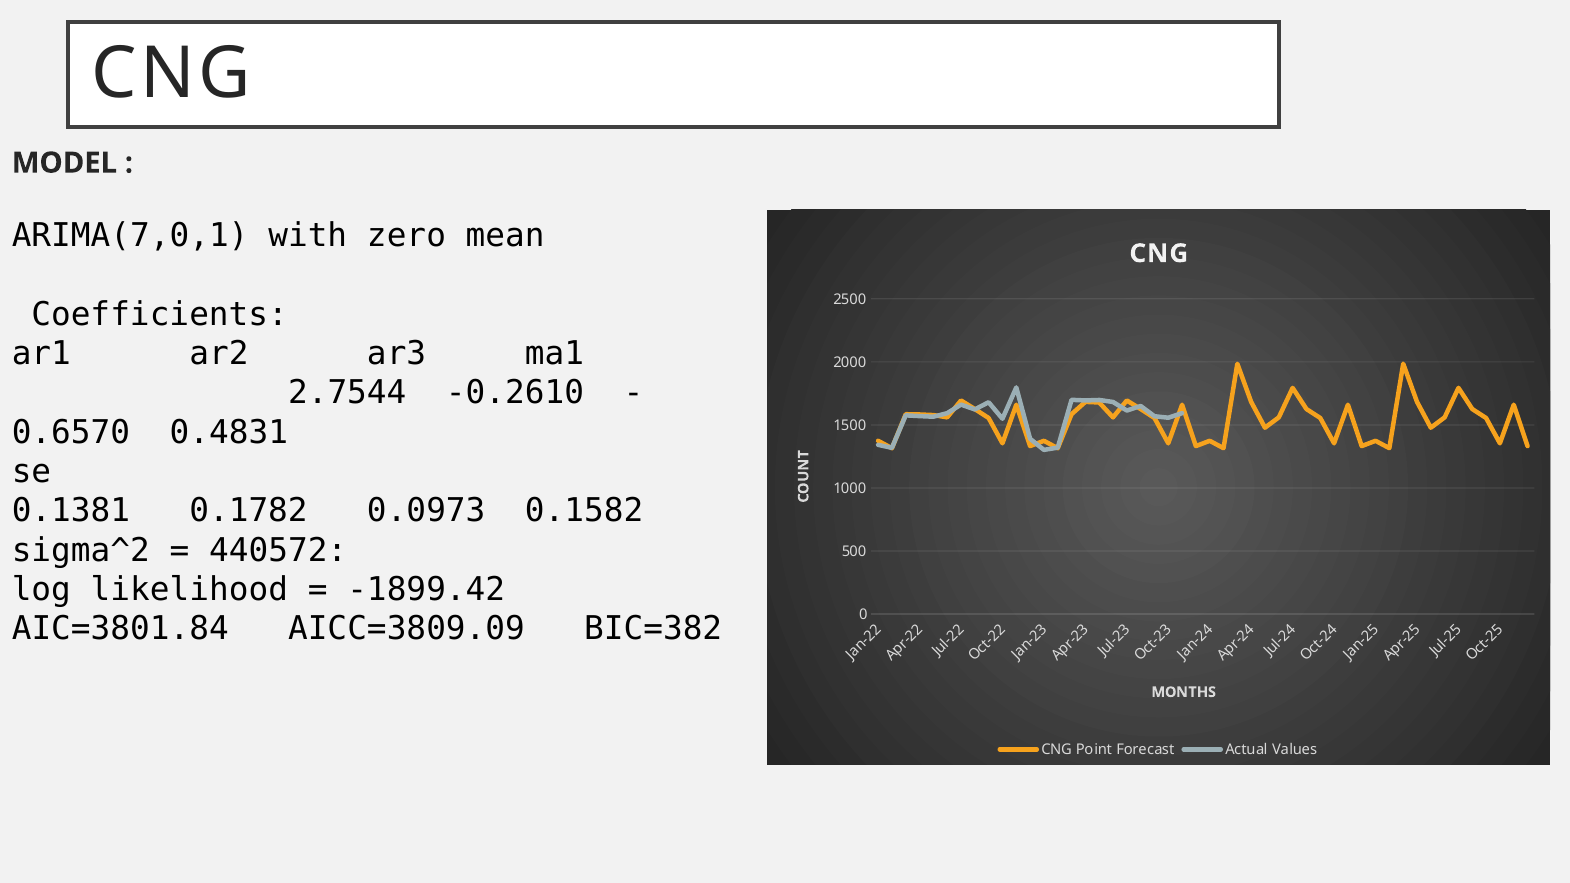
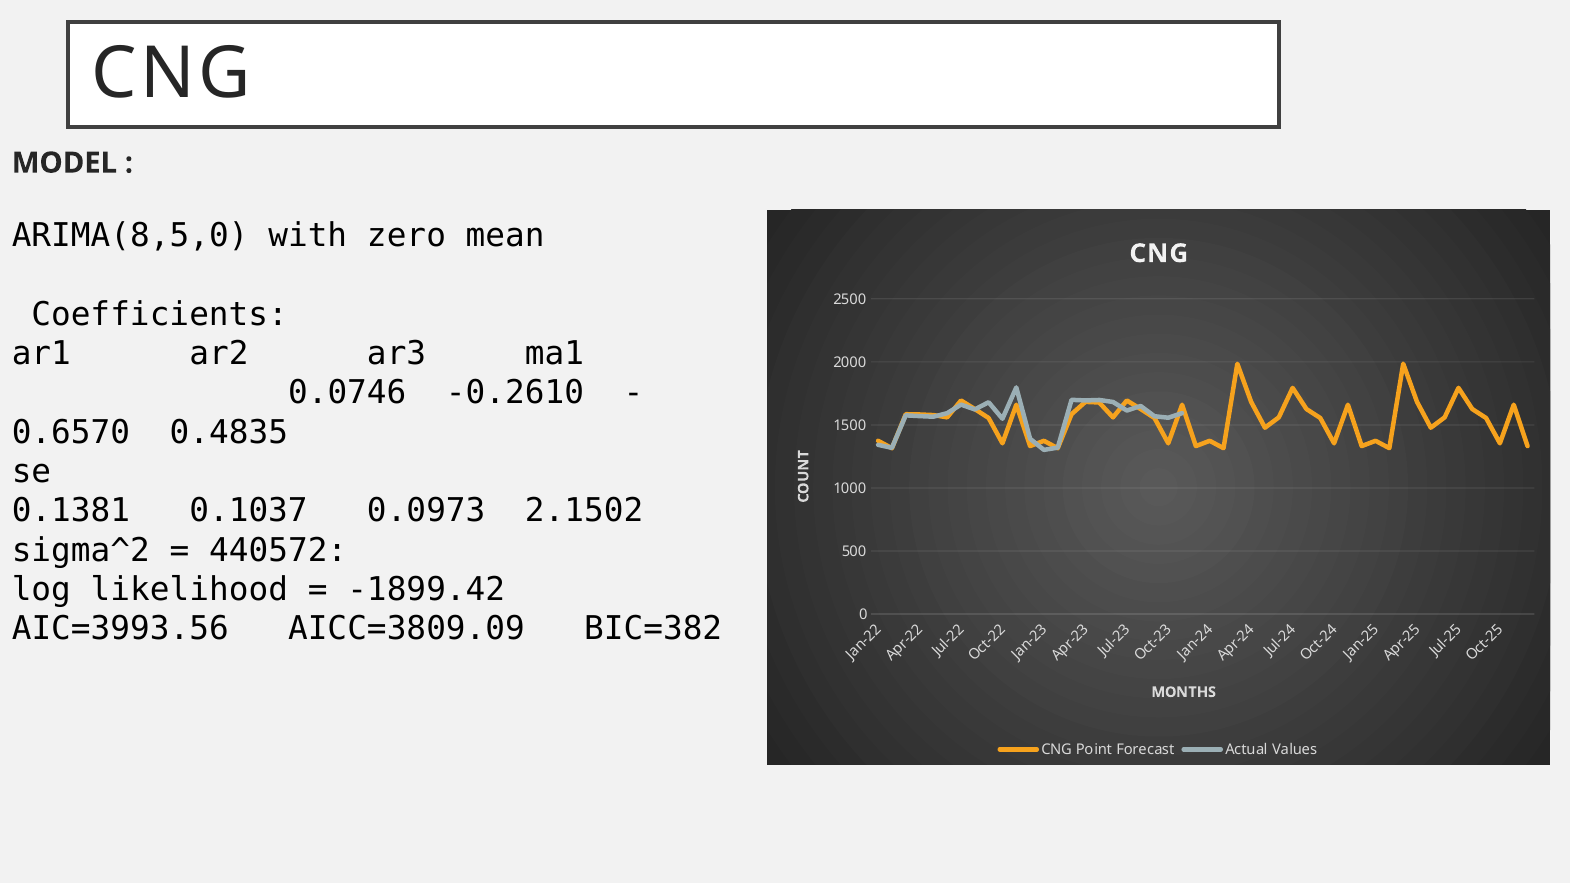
ARIMA(7,0,1: ARIMA(7,0,1 -> ARIMA(8,5,0 (130, 236)
2.7544: 2.7544 -> 0.0746 (347, 393)
0.4831: 0.4831 -> 0.4835 (229, 432)
0.1782: 0.1782 -> 0.1037 (248, 511)
0.1582: 0.1582 -> 2.1502 (584, 511)
AIC=3801.84: AIC=3801.84 -> AIC=3993.56 (120, 629)
